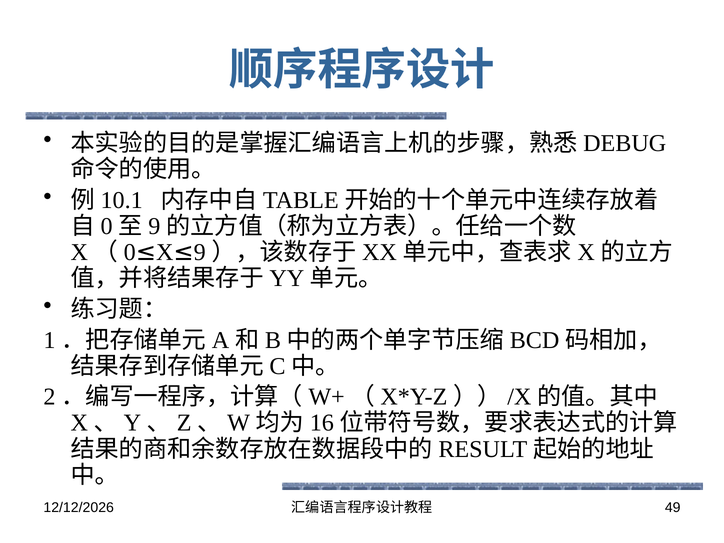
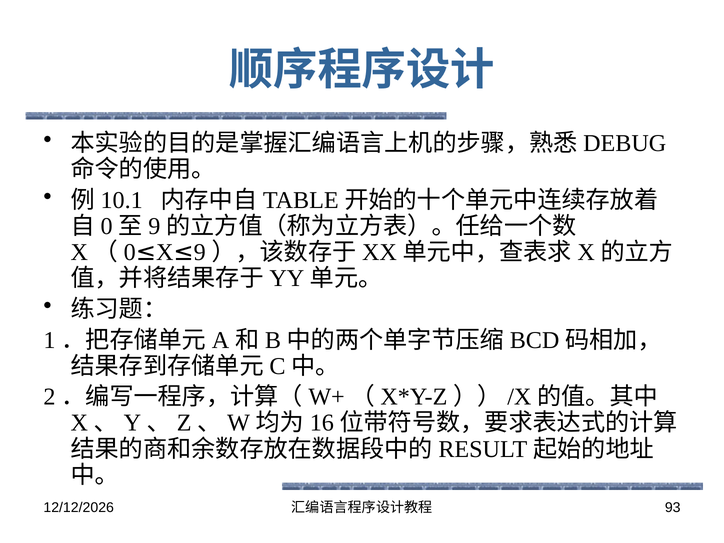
49: 49 -> 93 (673, 508)
